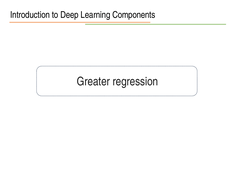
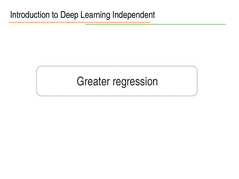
Components: Components -> Independent (134, 15)
